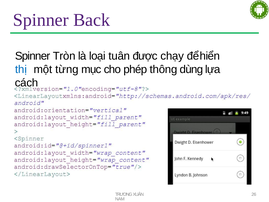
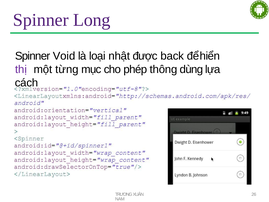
Back: Back -> Long (92, 20)
Tròn: Tròn -> Void (64, 56)
tuân: tuân -> nhật (119, 56)
chạy: chạy -> back (172, 56)
thị colour: blue -> purple (21, 69)
